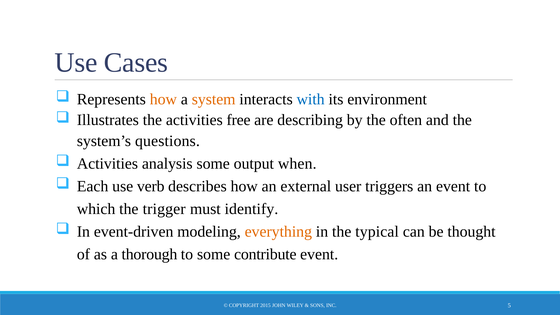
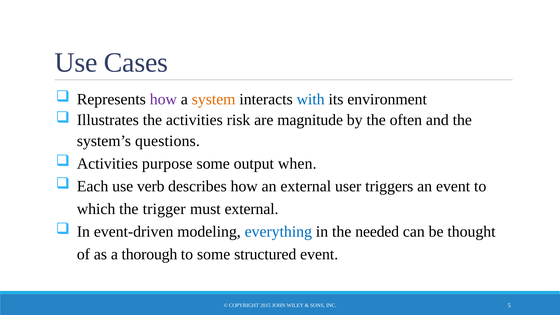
how colour: orange -> purple (163, 99)
free: free -> risk (238, 120)
describing: describing -> magnitude (310, 120)
analysis: analysis -> purpose (167, 164)
must identify: identify -> external (252, 209)
everything colour: orange -> blue (278, 232)
typical: typical -> needed (377, 232)
contribute: contribute -> structured (265, 254)
